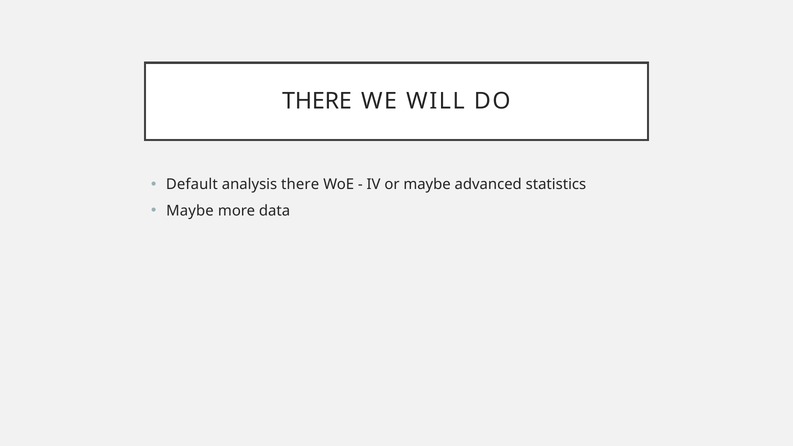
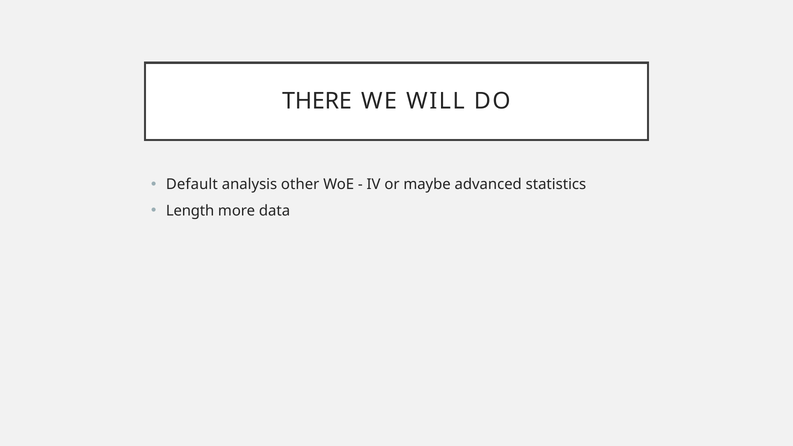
analysis there: there -> other (300, 185)
Maybe: Maybe -> Length (190, 211)
